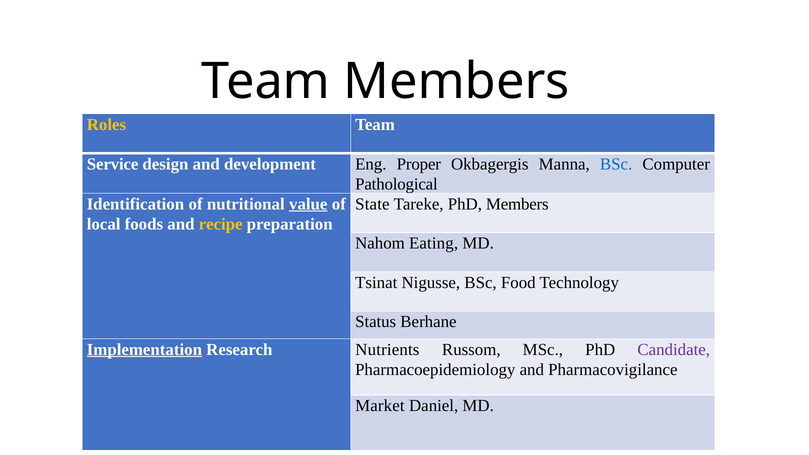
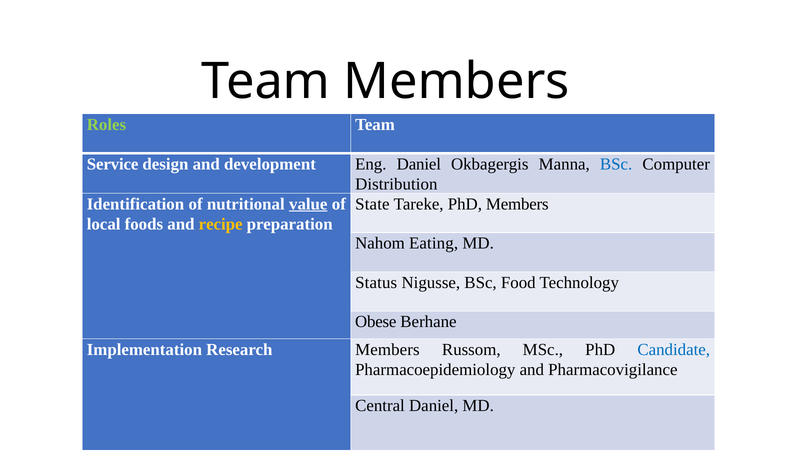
Roles colour: yellow -> light green (106, 125)
Eng Proper: Proper -> Daniel (419, 164)
Pathological: Pathological -> Distribution (396, 184)
Tsinat: Tsinat -> Status (376, 283)
Status: Status -> Obese (376, 322)
Implementation underline: present -> none (144, 350)
Research Nutrients: Nutrients -> Members (387, 350)
Candidate colour: purple -> blue (674, 350)
Market: Market -> Central (380, 406)
